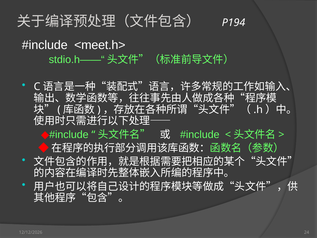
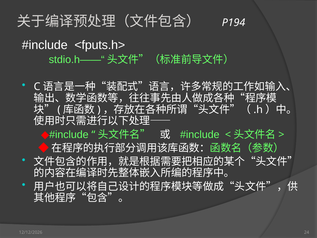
<meet.h>: <meet.h> -> <fputs.h> (100, 45)
